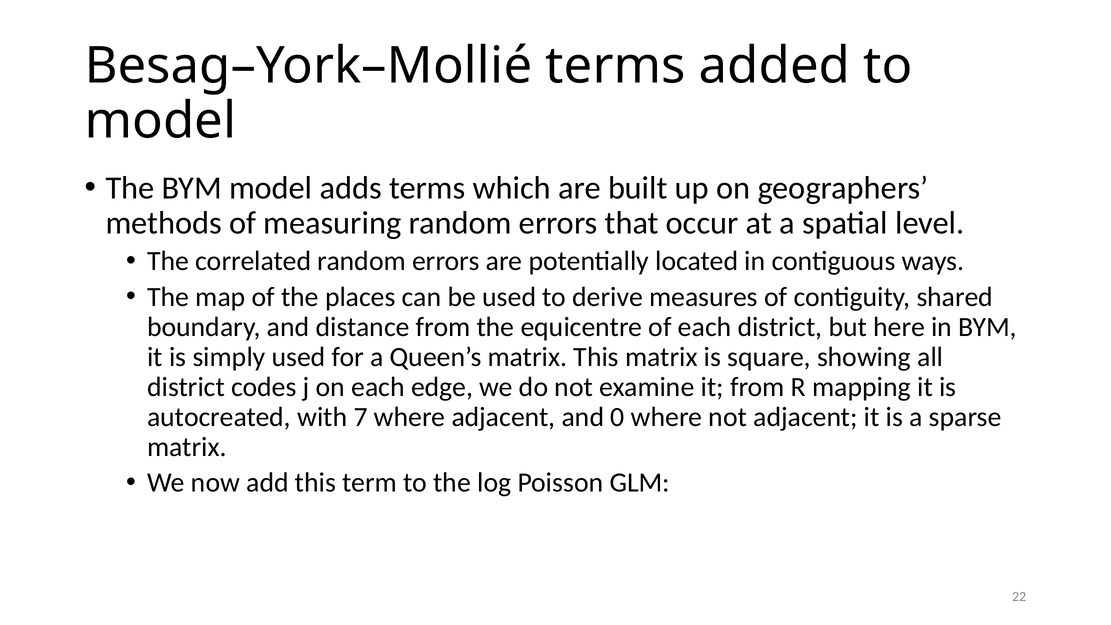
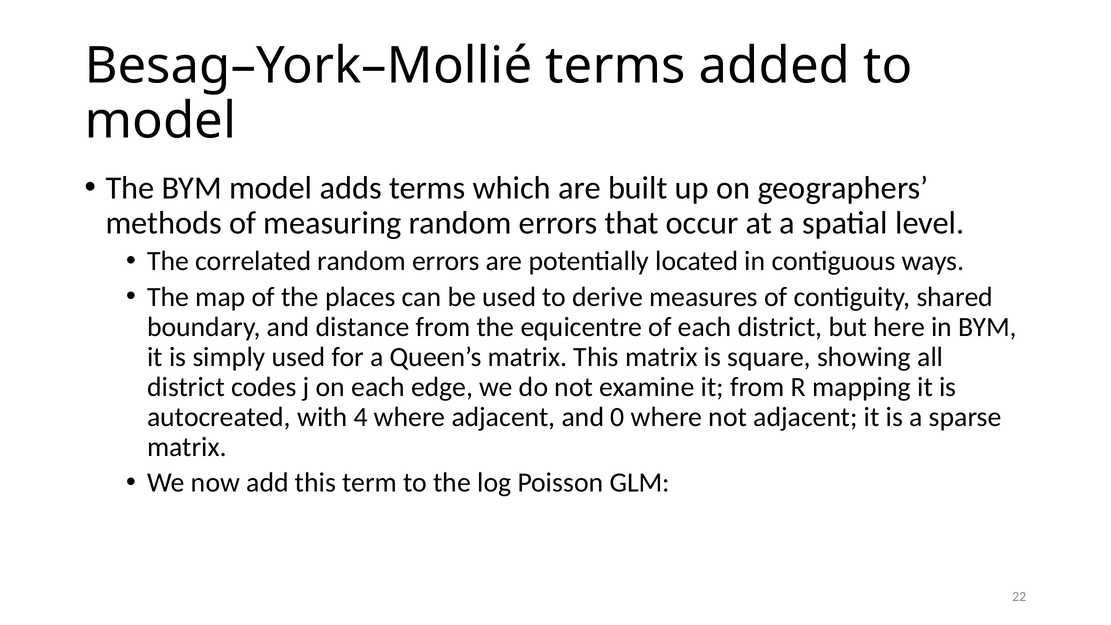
7: 7 -> 4 (361, 417)
